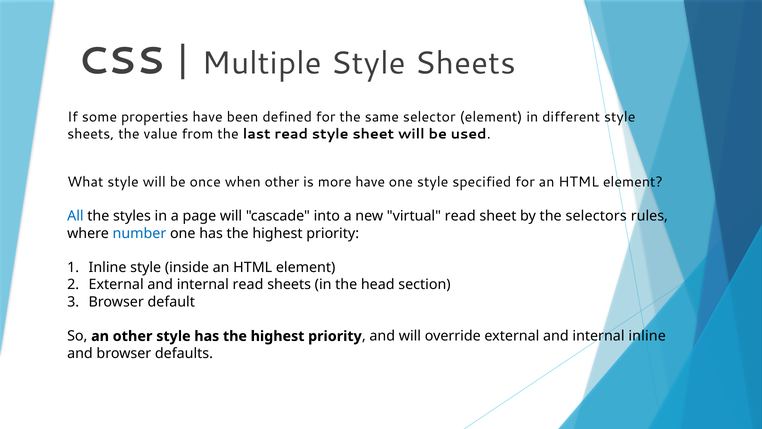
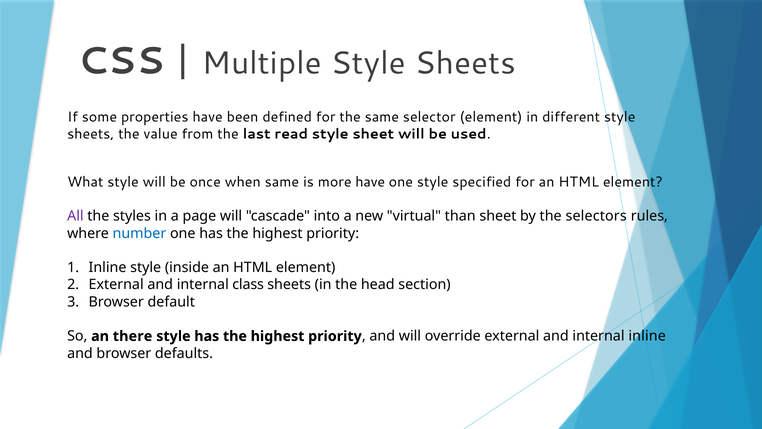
when other: other -> same (282, 182)
All colour: blue -> purple (75, 216)
virtual read: read -> than (460, 216)
internal read: read -> class (248, 285)
an other: other -> there (133, 336)
